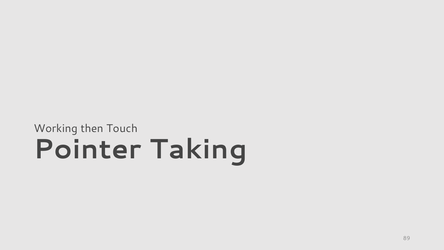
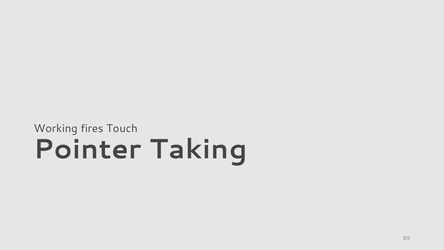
then: then -> fires (92, 128)
